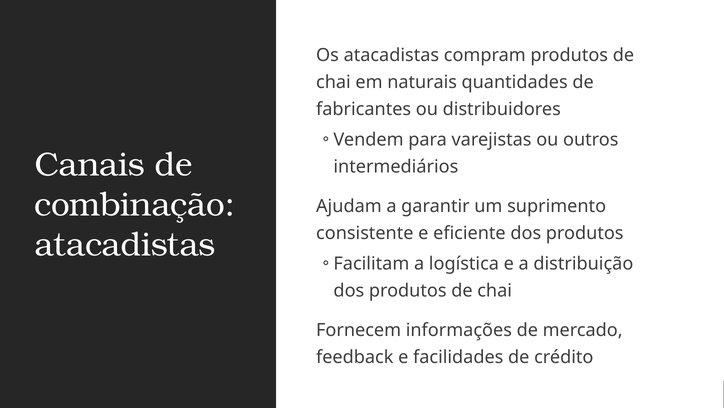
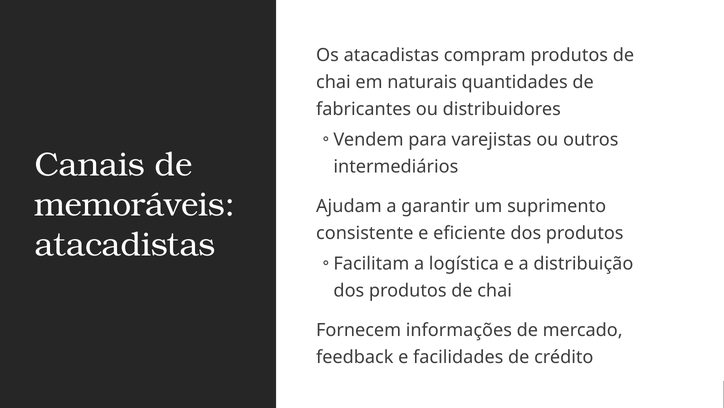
combinação: combinação -> memoráveis (135, 205)
